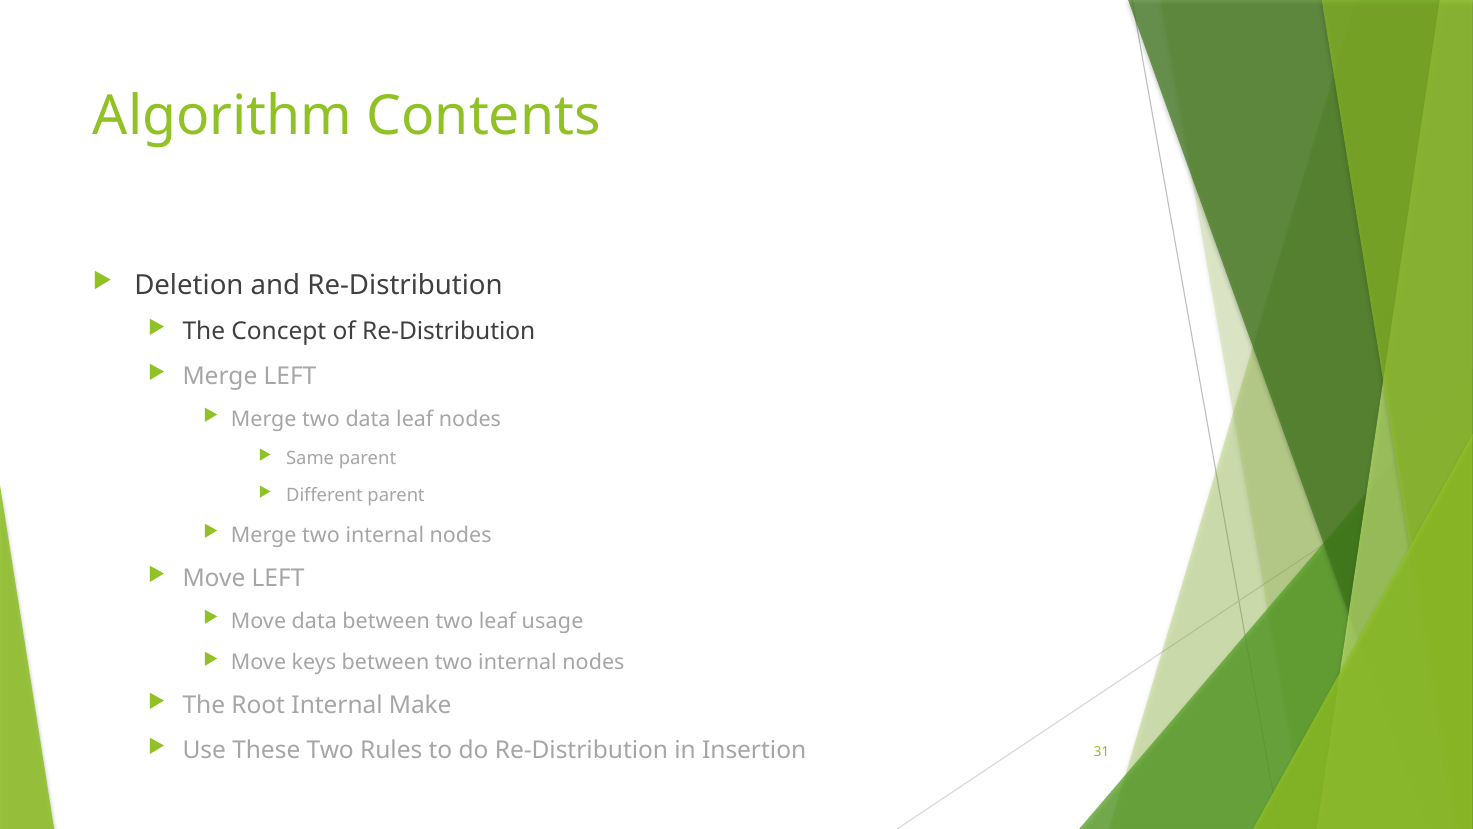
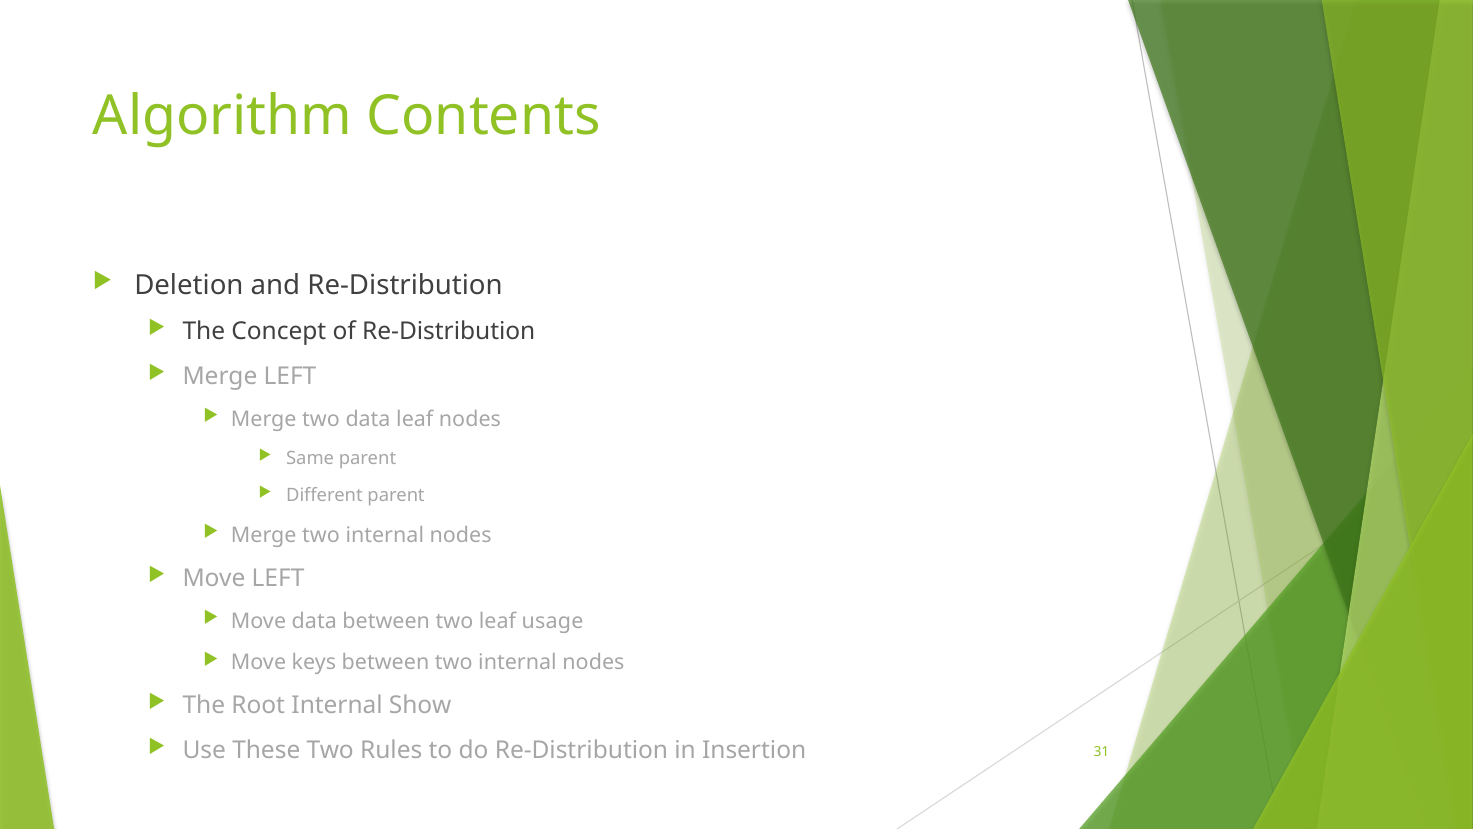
Make: Make -> Show (420, 705)
